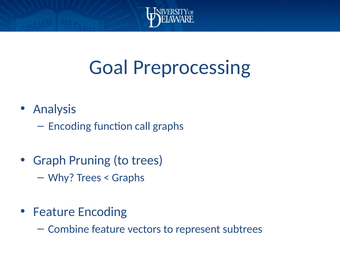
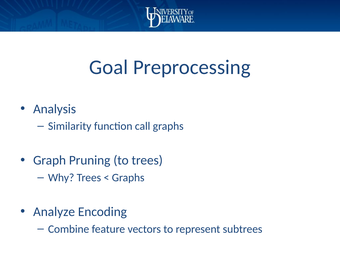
Encoding: Encoding -> Similarity (70, 126)
Feature: Feature -> Analyze (54, 212)
